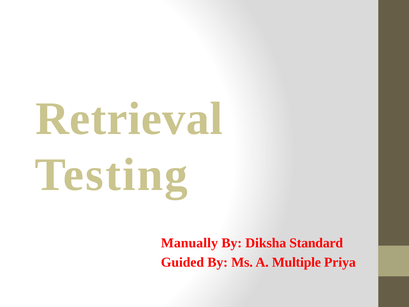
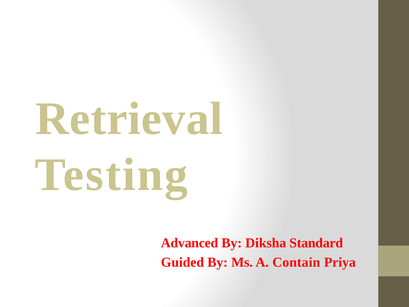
Manually: Manually -> Advanced (190, 243)
Multiple: Multiple -> Contain (296, 262)
